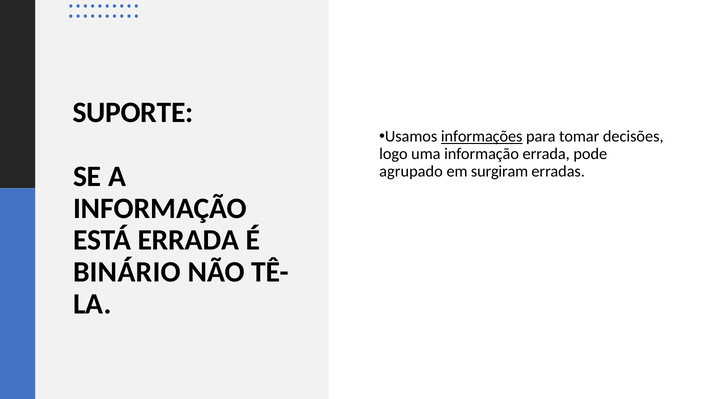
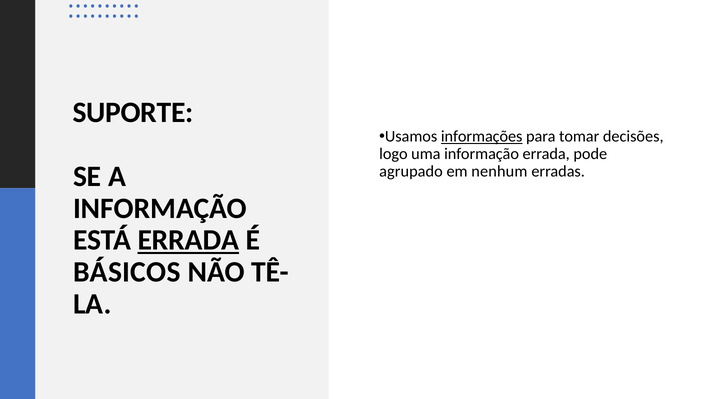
surgiram: surgiram -> nenhum (499, 172)
ERRADA underline: none -> present (188, 240)
BINÁRIO: BINÁRIO -> BÁSICOS (127, 272)
